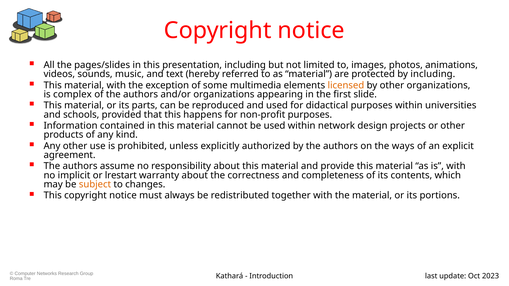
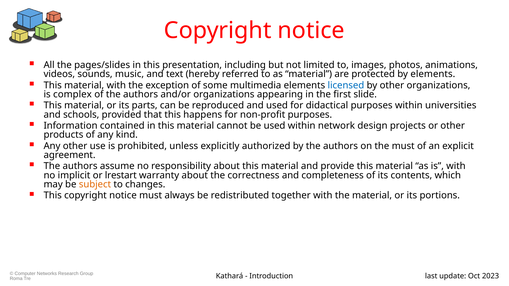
by including: including -> elements (433, 74)
licensed colour: orange -> blue (346, 85)
the ways: ways -> must (403, 146)
